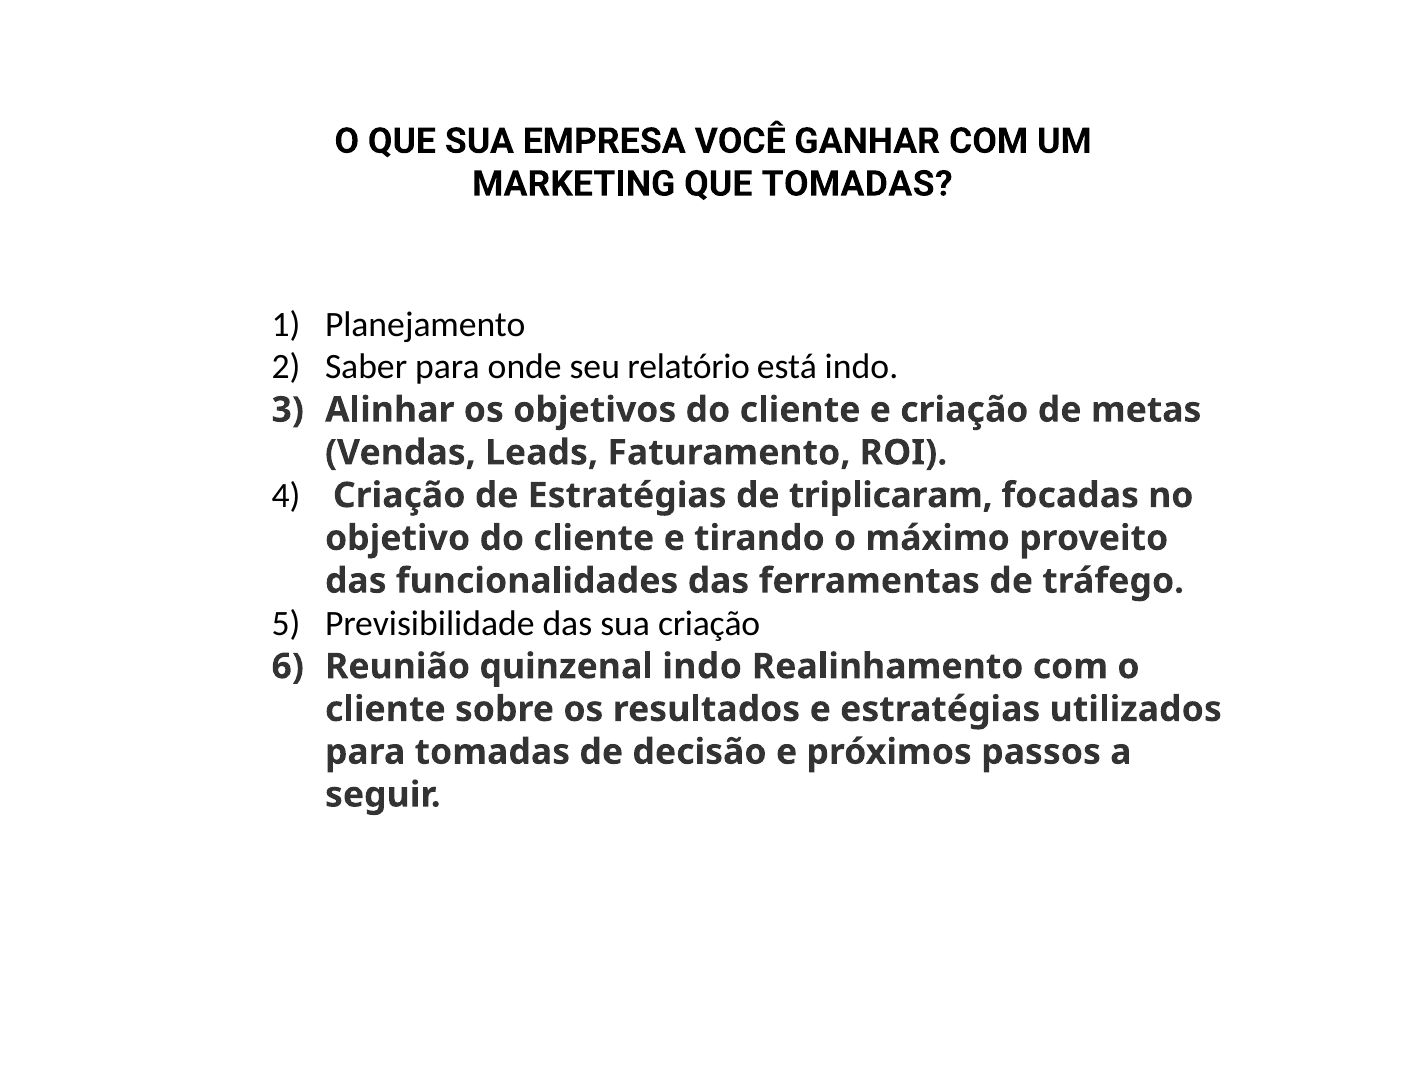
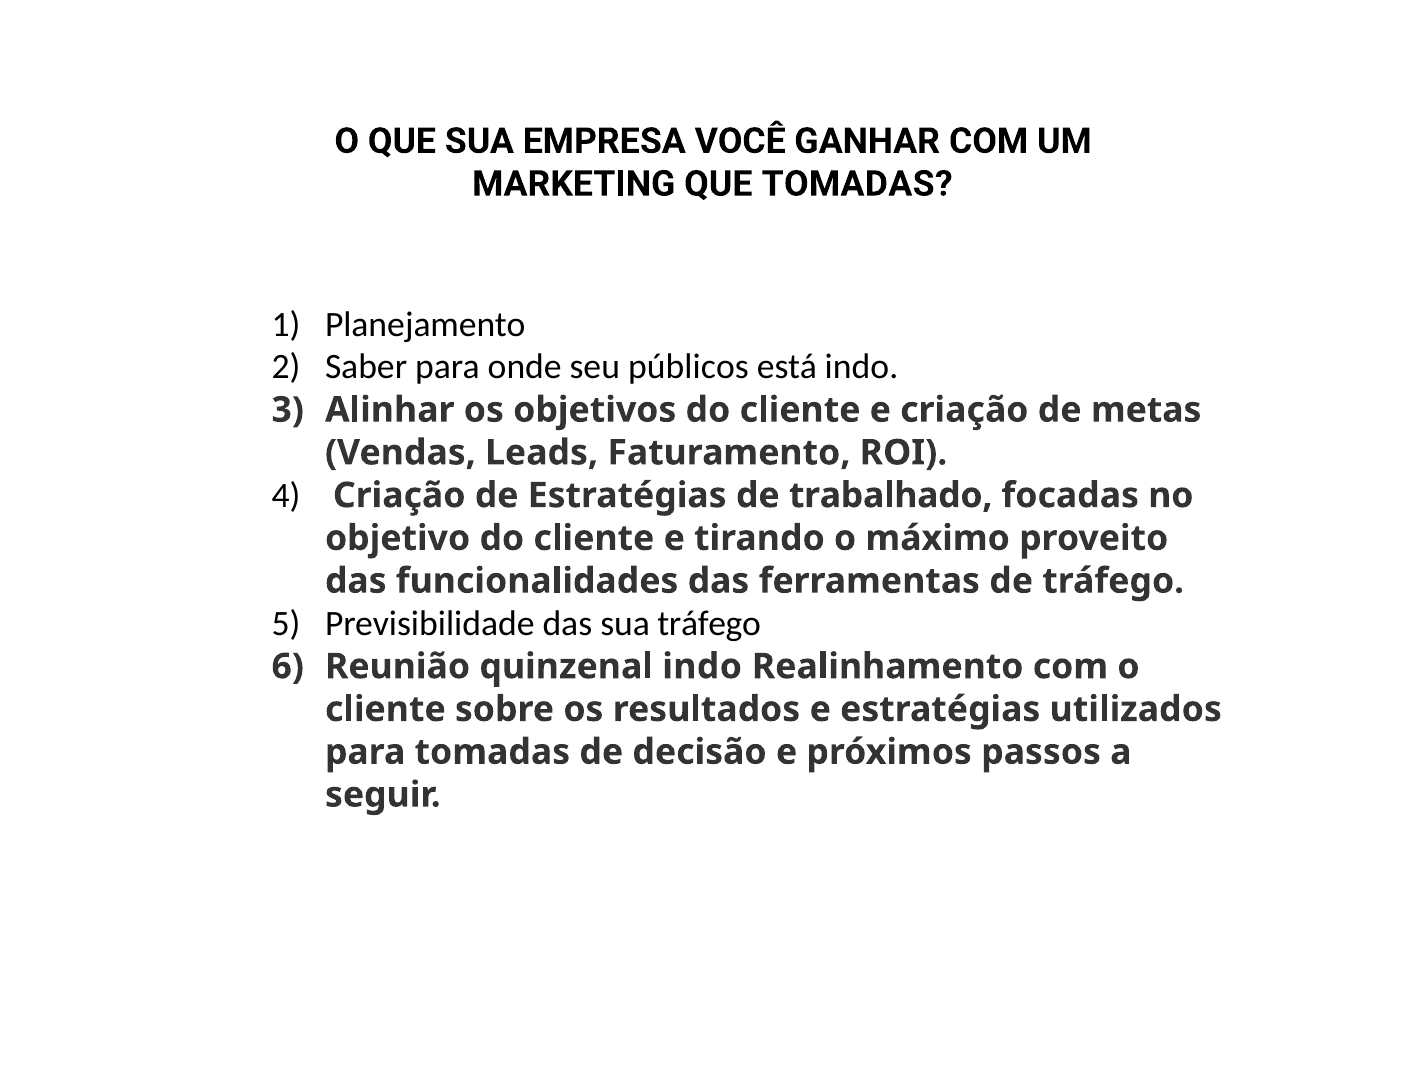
relatório: relatório -> públicos (688, 367)
triplicaram: triplicaram -> trabalhado (891, 496)
sua criação: criação -> tráfego (709, 624)
